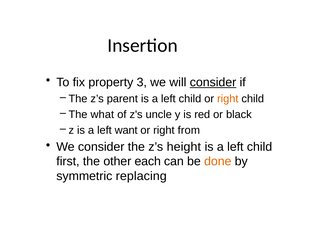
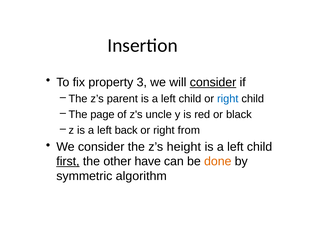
right colour: orange -> blue (228, 99)
what: what -> page (102, 115)
want: want -> back (126, 131)
first underline: none -> present (68, 162)
each: each -> have (148, 162)
replacing: replacing -> algorithm (141, 177)
